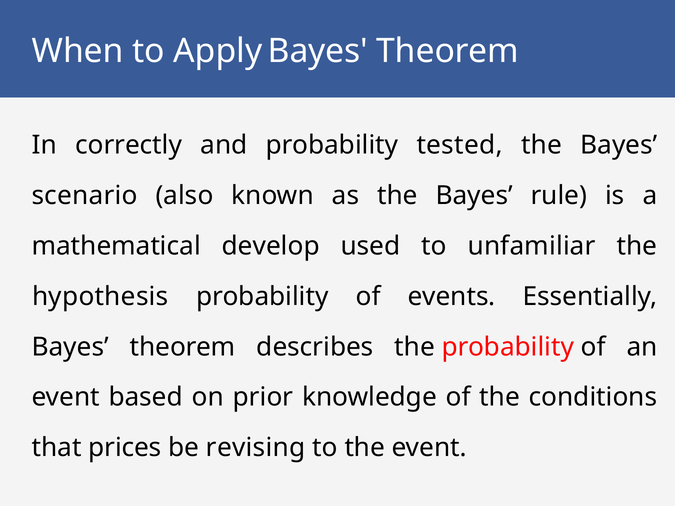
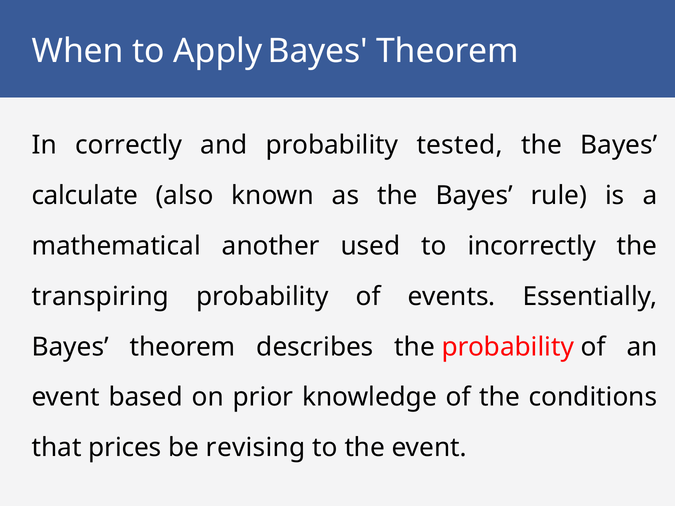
scenario: scenario -> calculate (85, 196)
develop: develop -> another (271, 246)
unfamiliar: unfamiliar -> incorrectly (532, 246)
hypothesis: hypothesis -> transpiring (100, 297)
